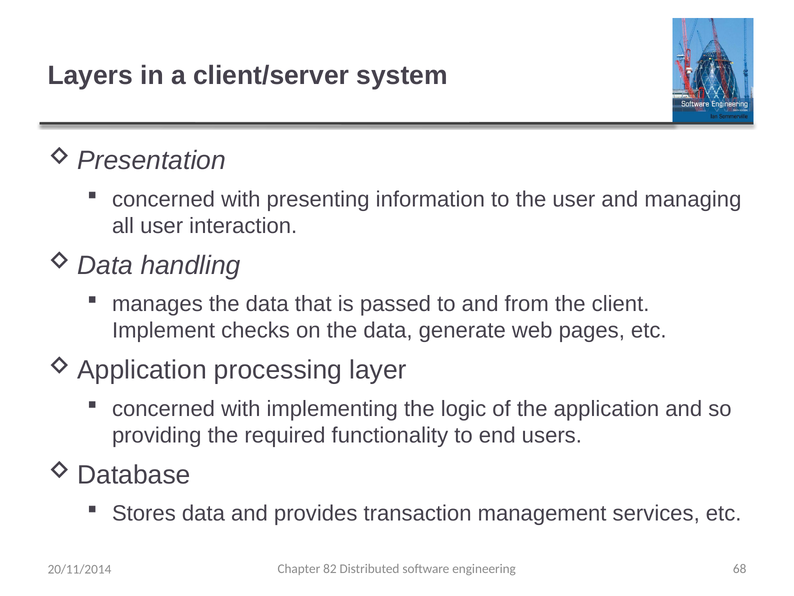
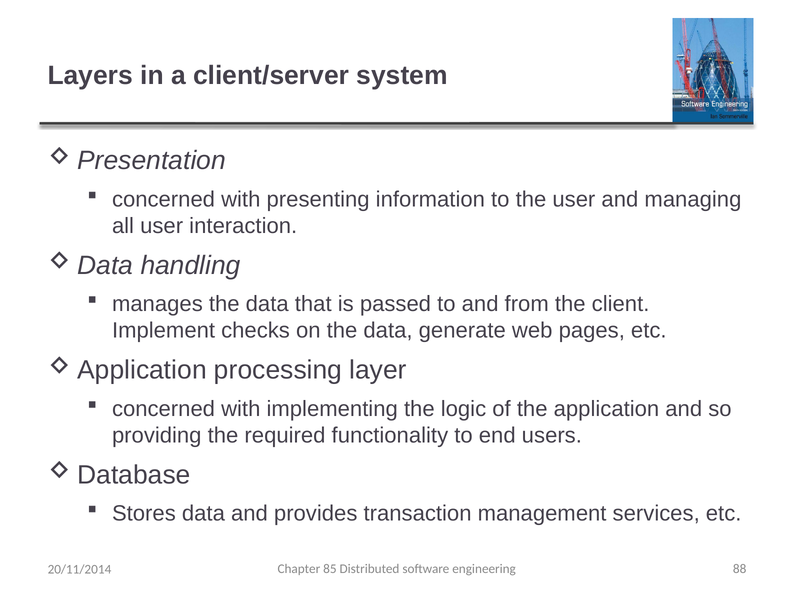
82: 82 -> 85 (330, 569)
68: 68 -> 88 (740, 569)
